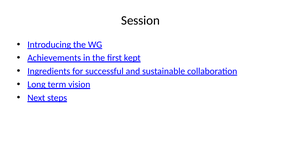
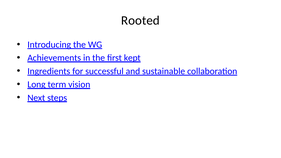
Session: Session -> Rooted (140, 20)
